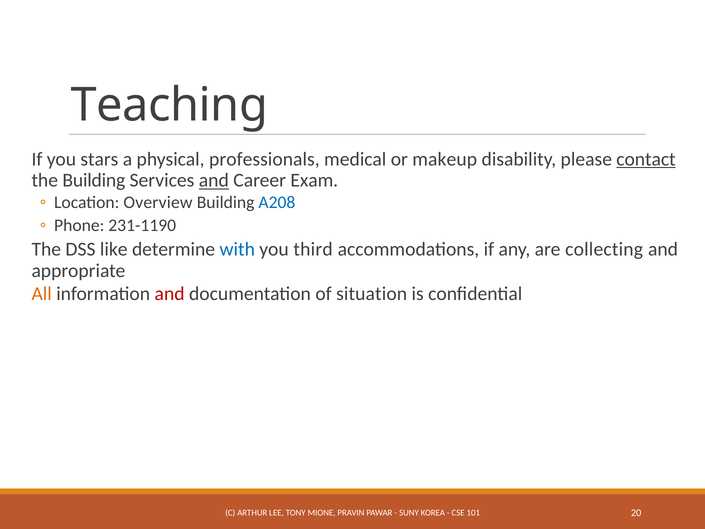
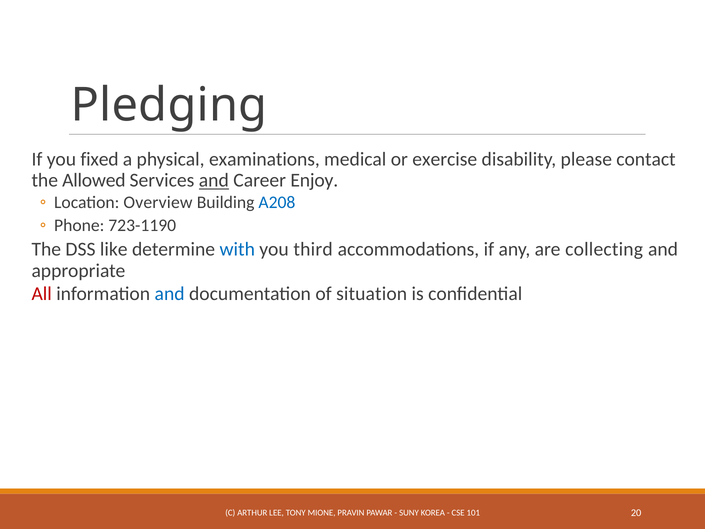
Teaching: Teaching -> Pledging (169, 105)
stars: stars -> fixed (100, 159)
professionals: professionals -> examinations (264, 159)
makeup: makeup -> exercise (445, 159)
contact underline: present -> none (646, 159)
the Building: Building -> Allowed (94, 180)
Exam: Exam -> Enjoy (314, 180)
231-1190: 231-1190 -> 723-1190 (142, 225)
All colour: orange -> red (42, 294)
and colour: red -> blue (170, 294)
